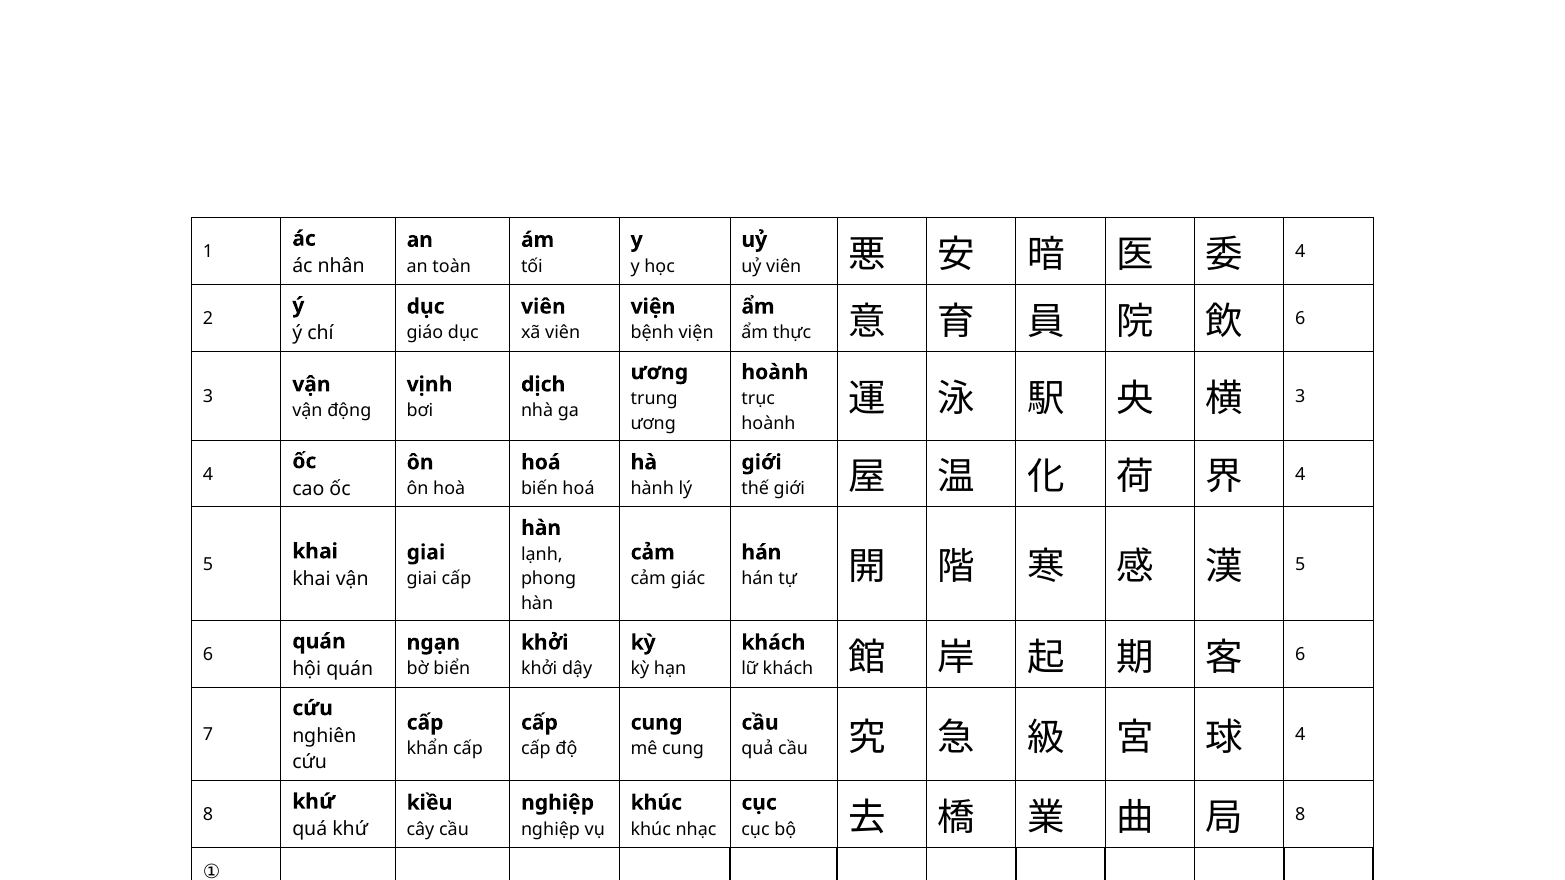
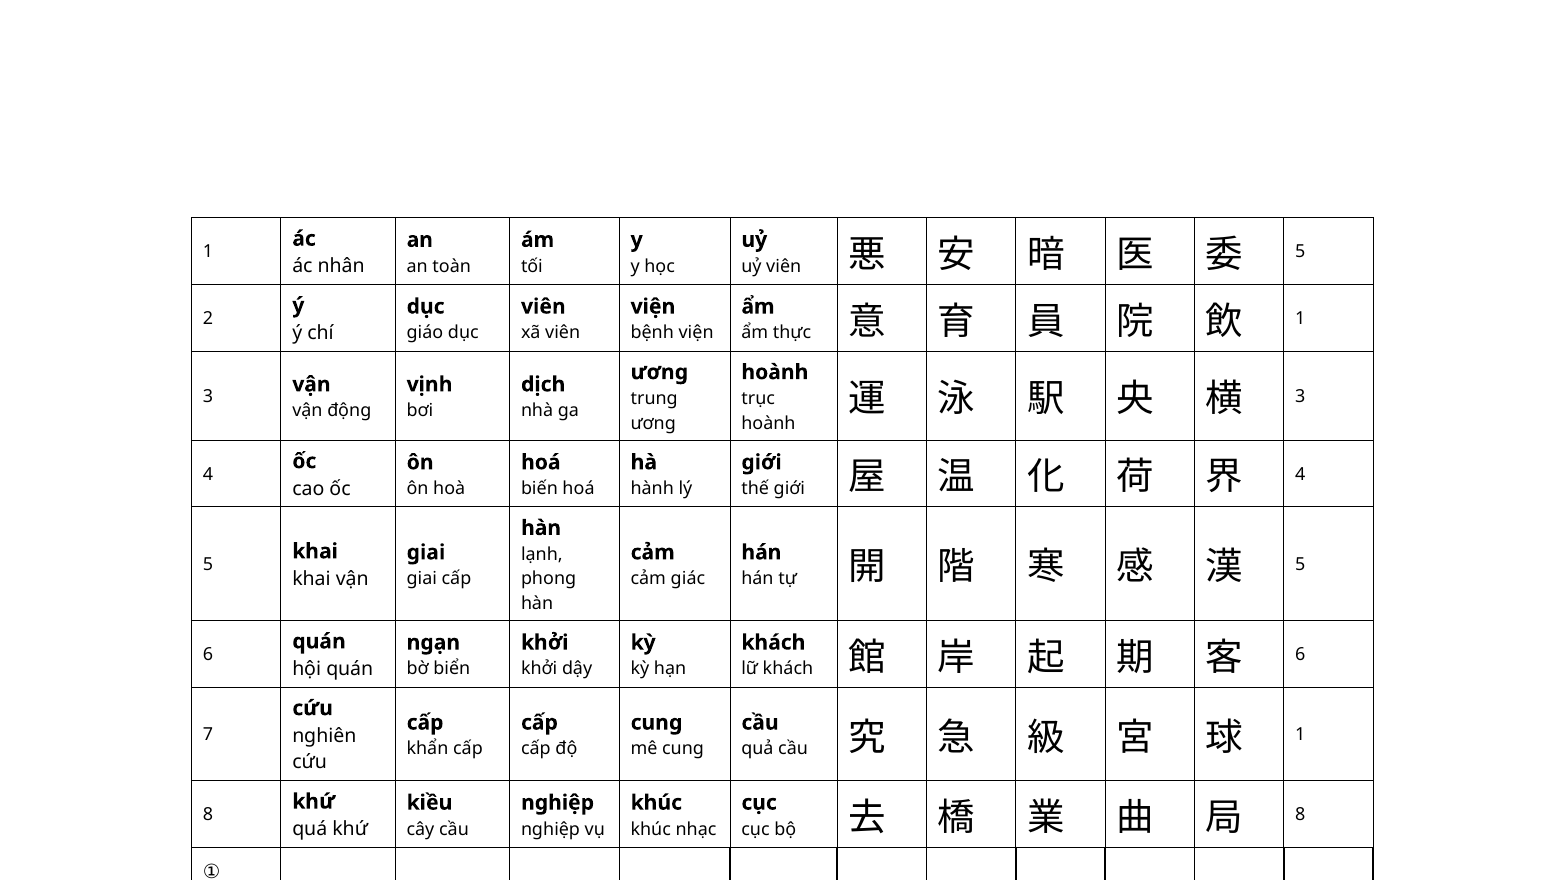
4: 4 -> 5 (1300, 252)
6: 6 -> 1 (1300, 319)
4: 4 -> 1 (1300, 735)
